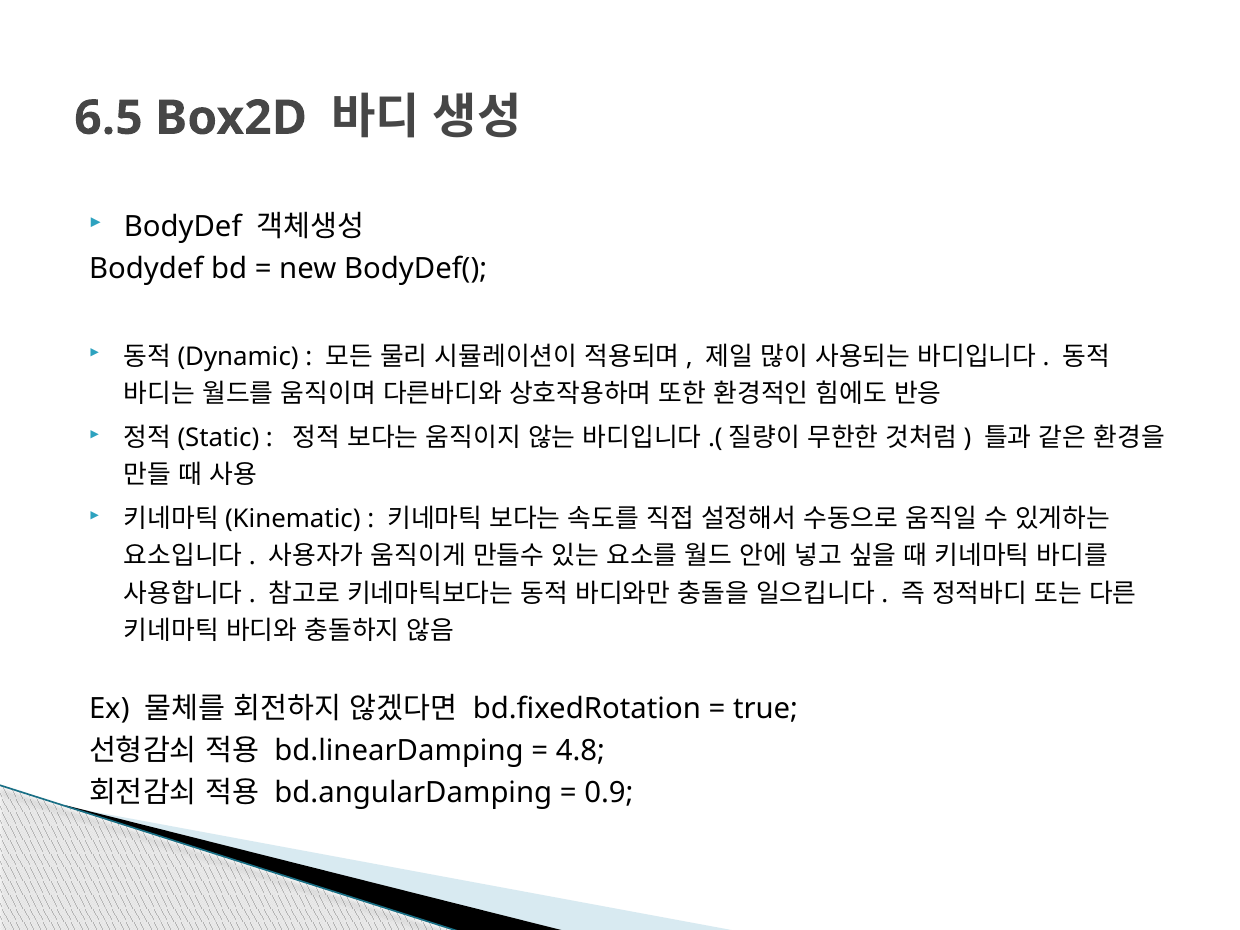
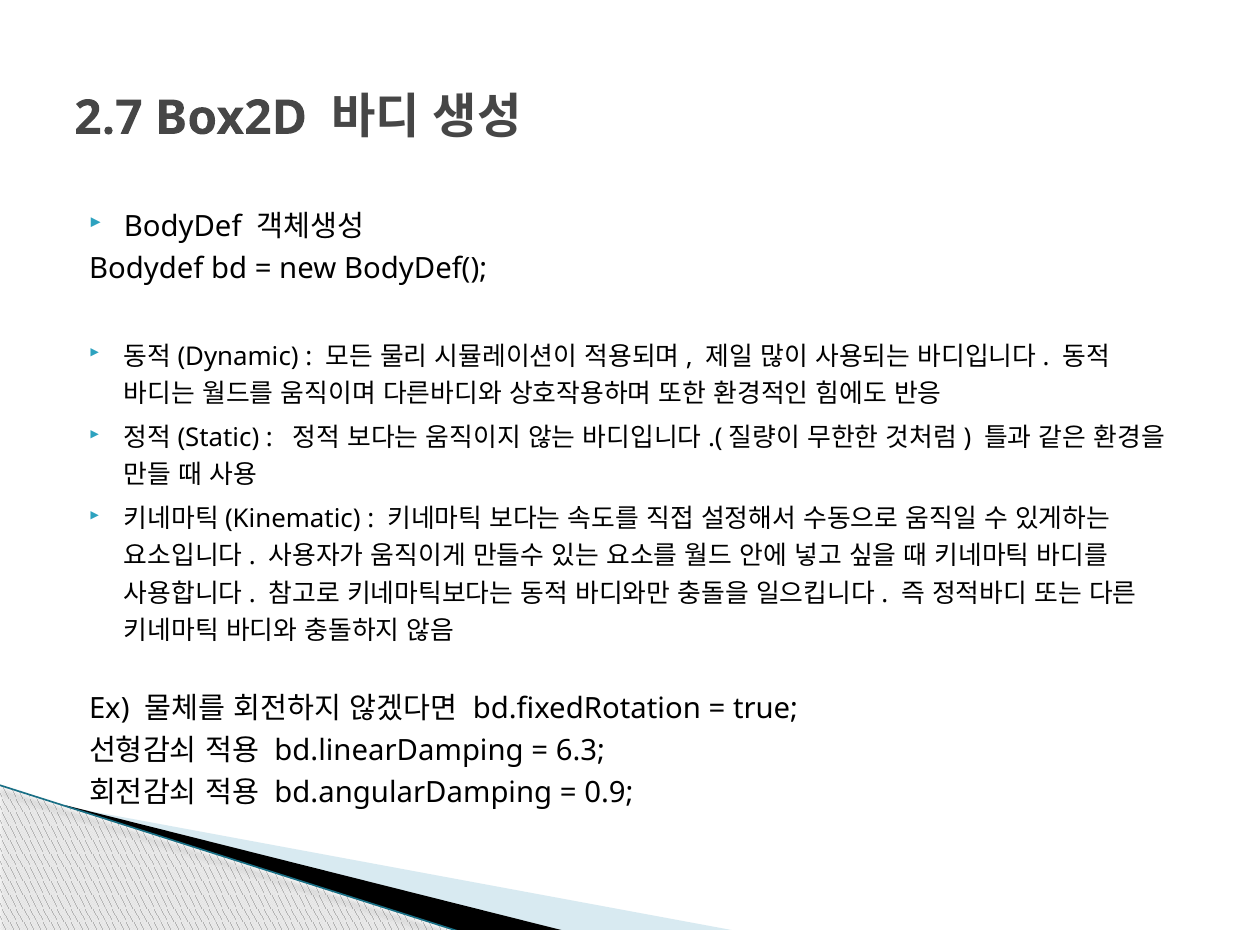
6.5: 6.5 -> 2.7 (108, 118)
4.8: 4.8 -> 6.3 (580, 751)
